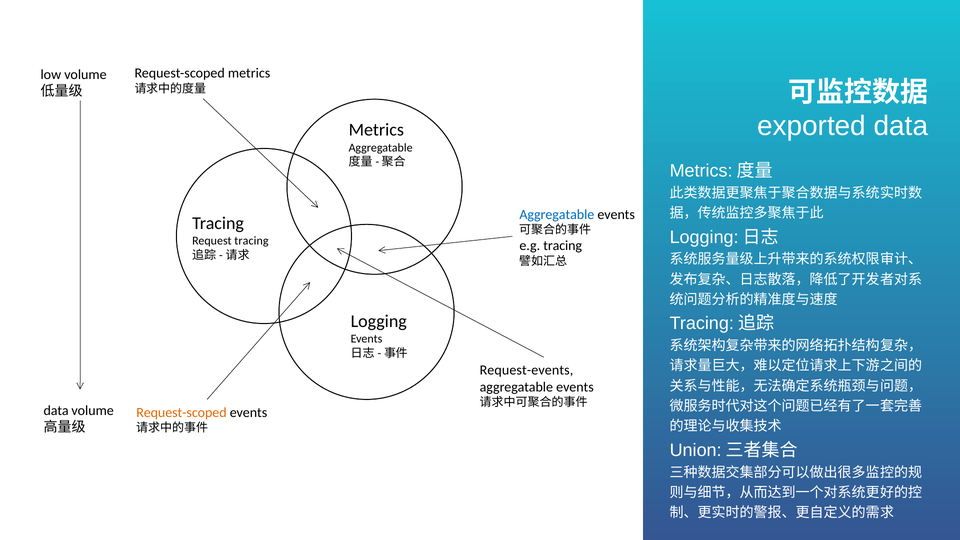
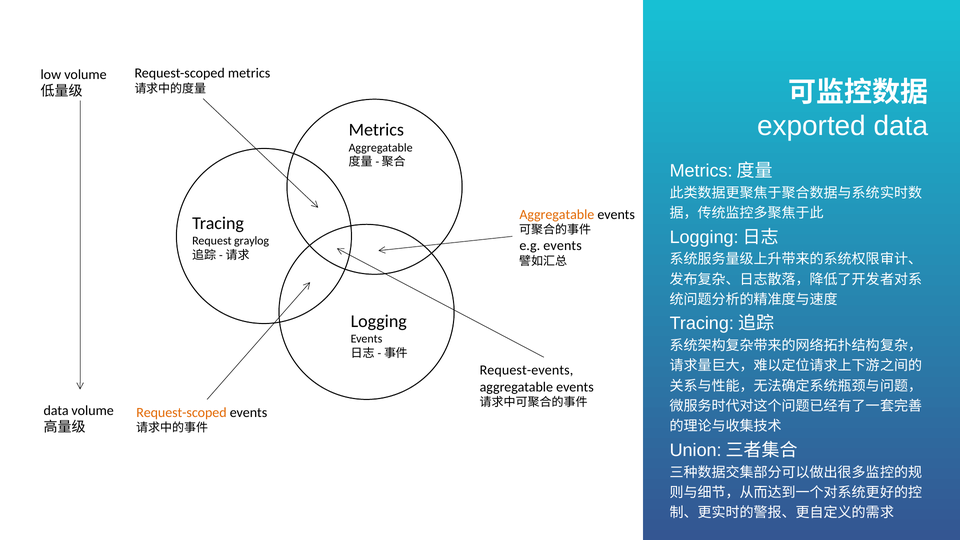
Aggregatable colour: blue -> orange (557, 214)
Request tracing: tracing -> graylog (252, 241)
e.g tracing: tracing -> events (563, 246)
